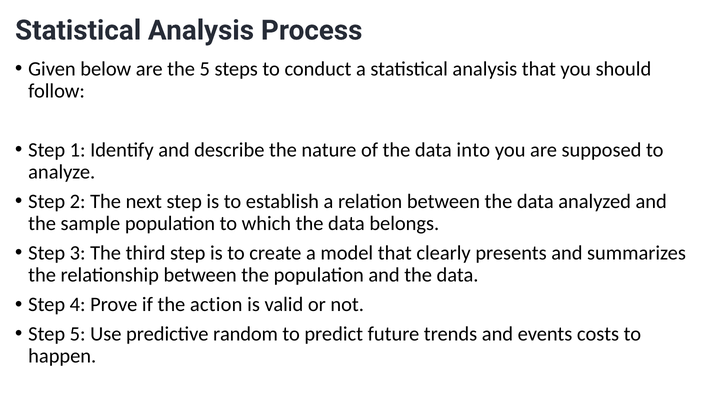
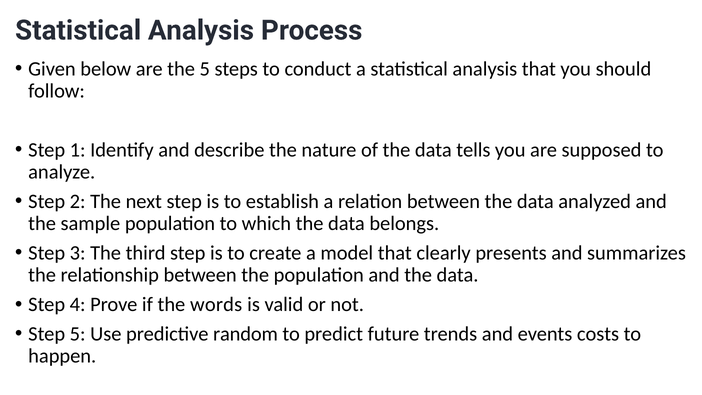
into: into -> tells (473, 150)
action: action -> words (216, 304)
